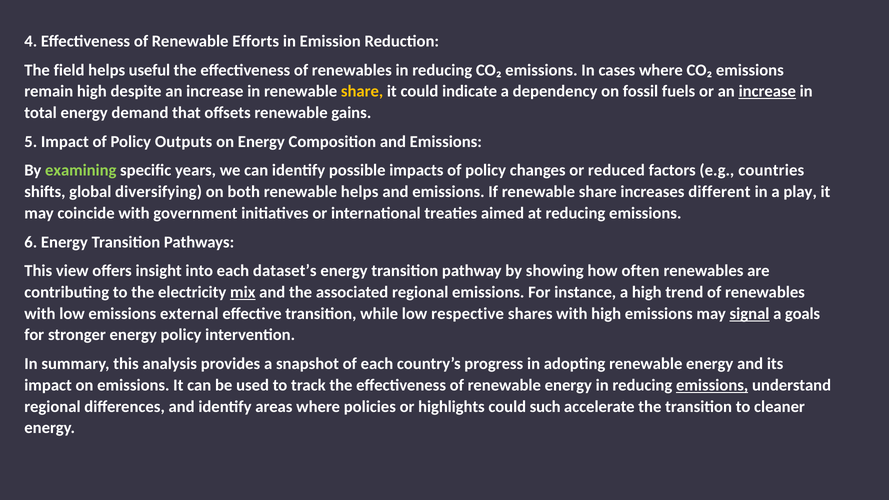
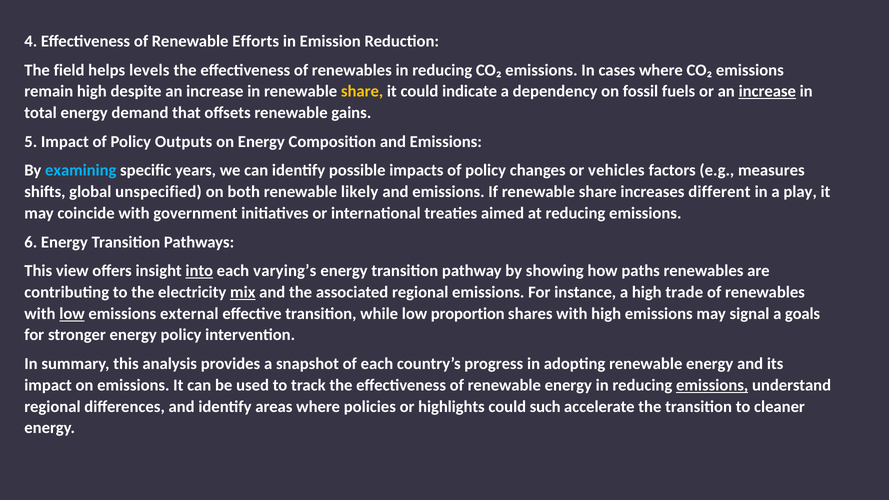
useful: useful -> levels (149, 70)
examining colour: light green -> light blue (81, 170)
reduced: reduced -> vehicles (616, 170)
countries: countries -> measures (771, 170)
diversifying: diversifying -> unspecified (159, 192)
renewable helps: helps -> likely (360, 192)
into underline: none -> present (199, 271)
dataset’s: dataset’s -> varying’s (285, 271)
often: often -> paths (641, 271)
trend: trend -> trade (684, 292)
low underline: none -> present (72, 314)
respective: respective -> proportion (468, 314)
signal underline: present -> none (749, 314)
